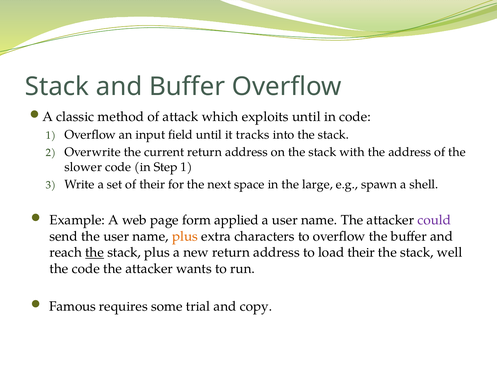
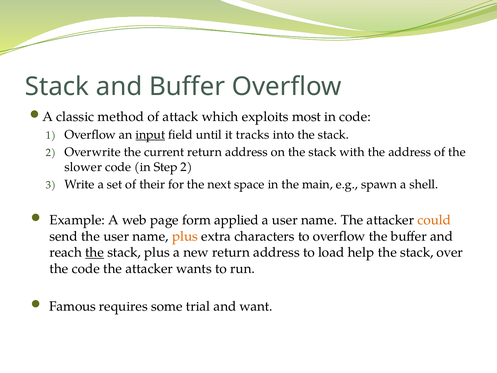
exploits until: until -> most (306, 117)
input underline: none -> present (150, 135)
Step 1: 1 -> 2 (187, 167)
large: large -> main (317, 184)
could colour: purple -> orange (434, 220)
load their: their -> help (361, 252)
well: well -> over (450, 252)
copy: copy -> want (256, 306)
